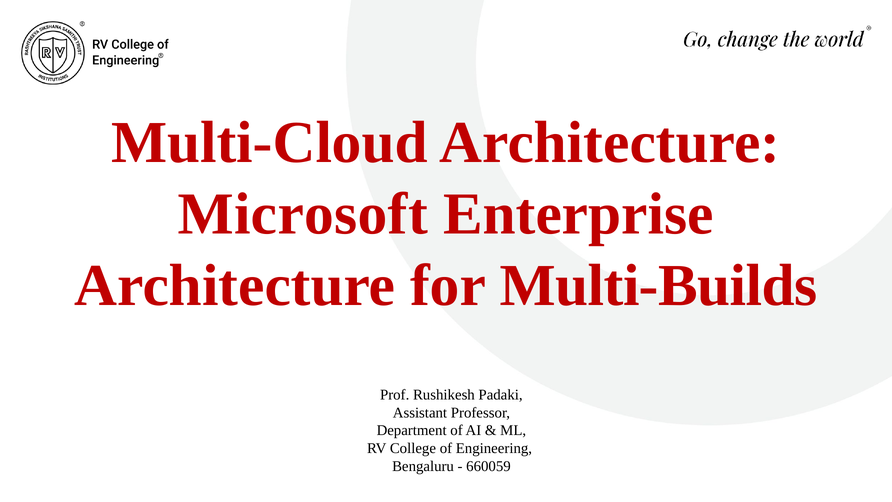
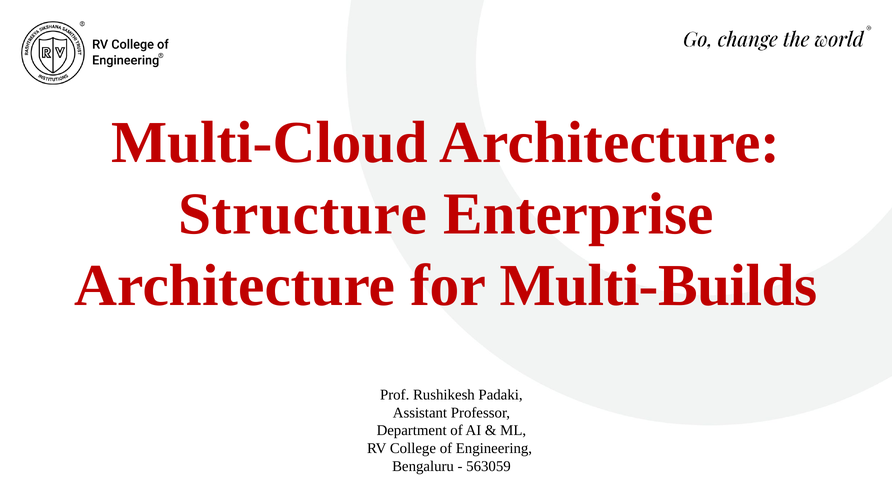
Microsoft: Microsoft -> Structure (303, 214)
660059: 660059 -> 563059 (488, 466)
